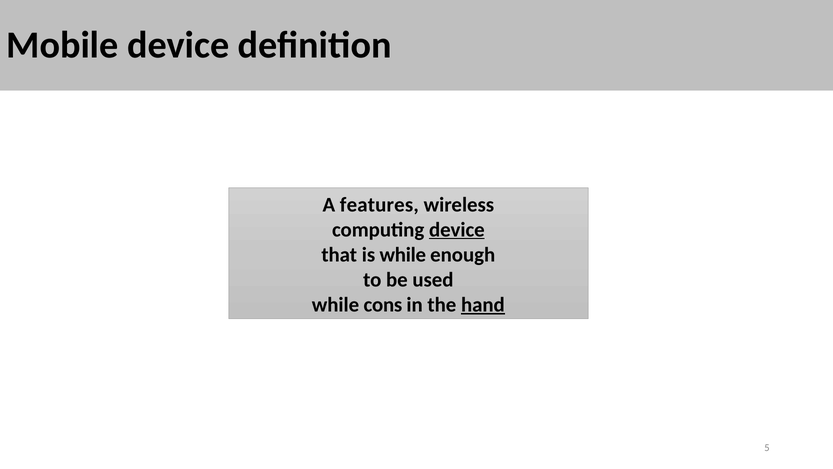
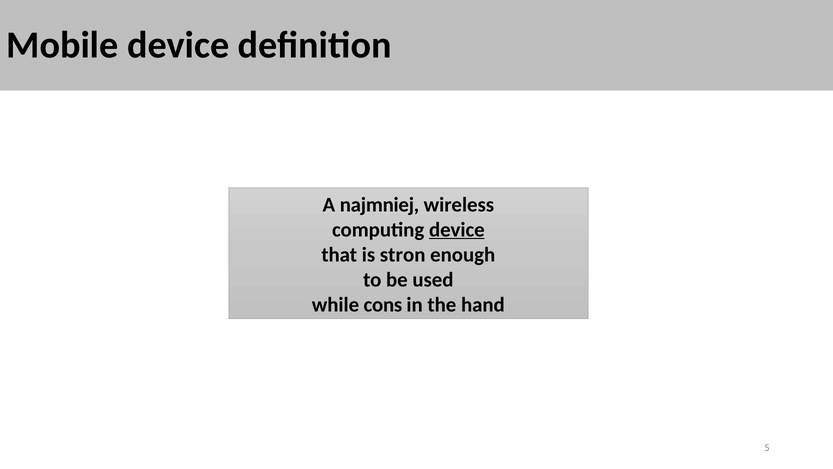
features: features -> najmniej (379, 204)
is while: while -> stron (403, 254)
hand underline: present -> none (483, 304)
